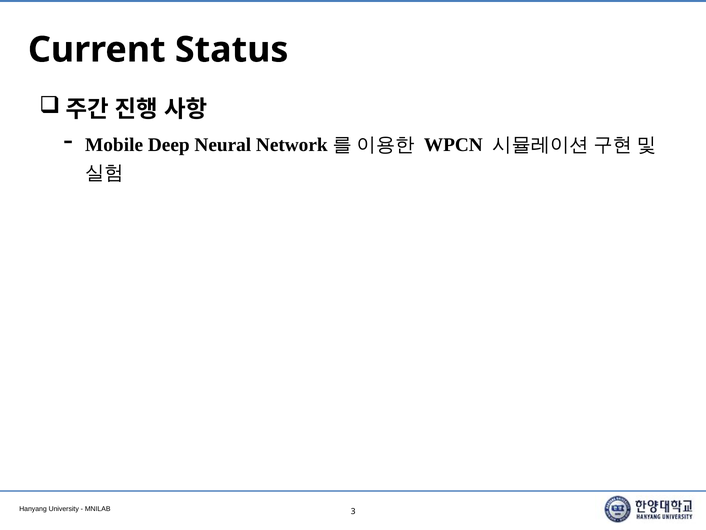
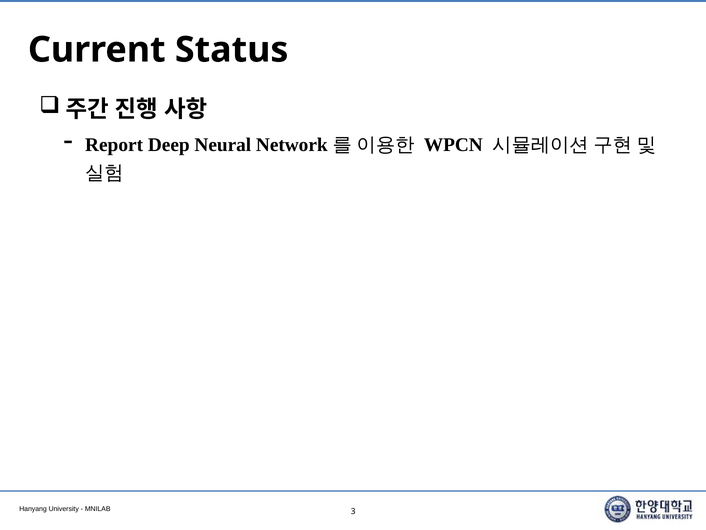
Mobile: Mobile -> Report (114, 145)
